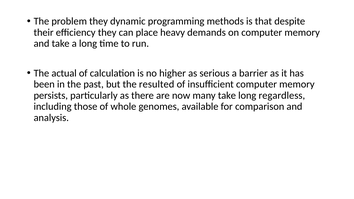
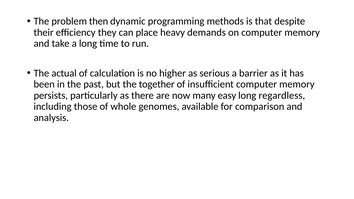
problem they: they -> then (99, 21)
resulted: resulted -> together (157, 84)
many take: take -> easy (227, 95)
